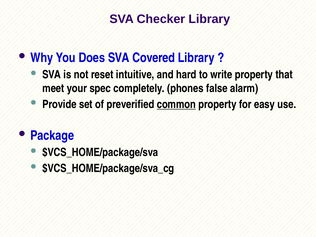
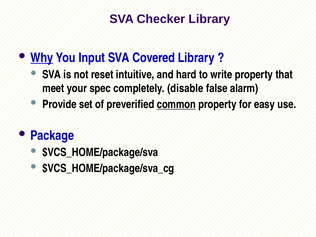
Why underline: none -> present (42, 58)
Does: Does -> Input (92, 58)
phones: phones -> disable (185, 88)
